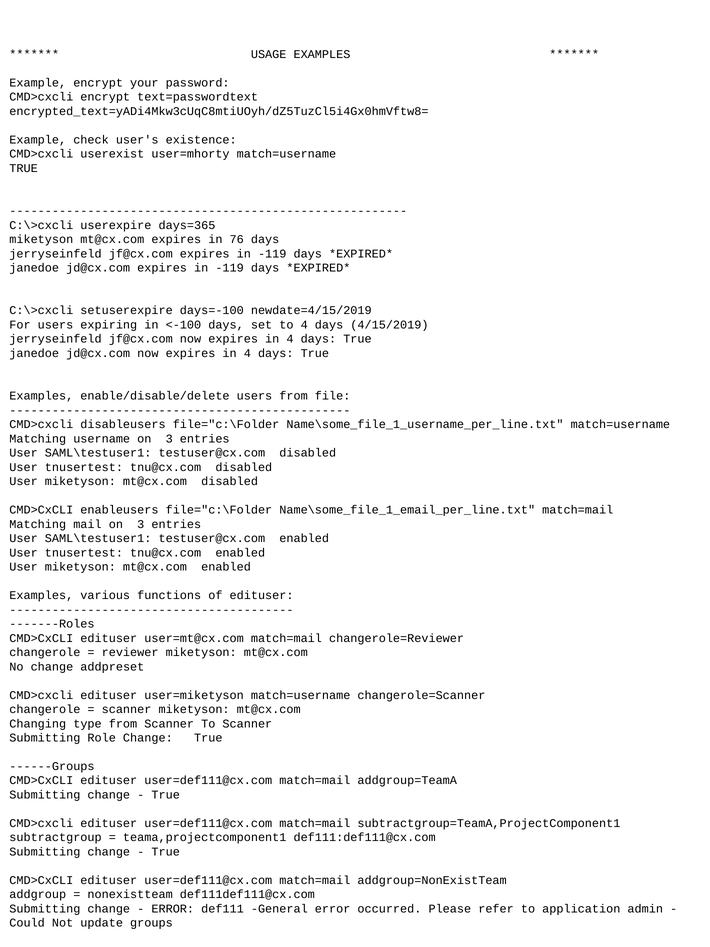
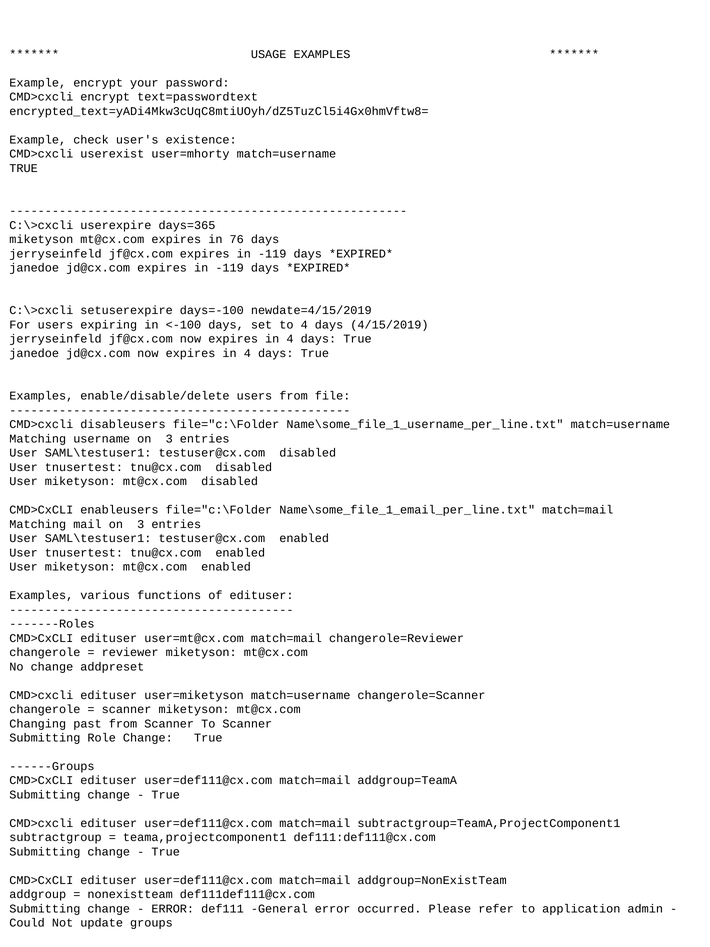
type: type -> past (87, 723)
